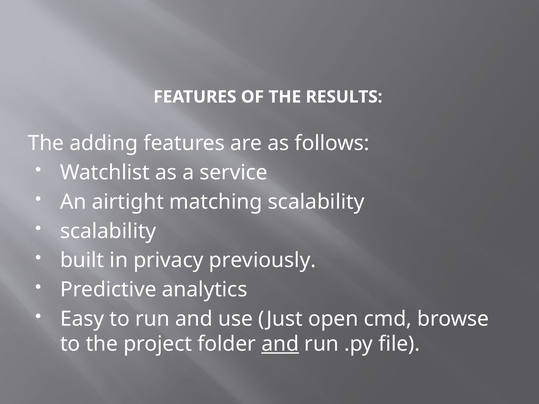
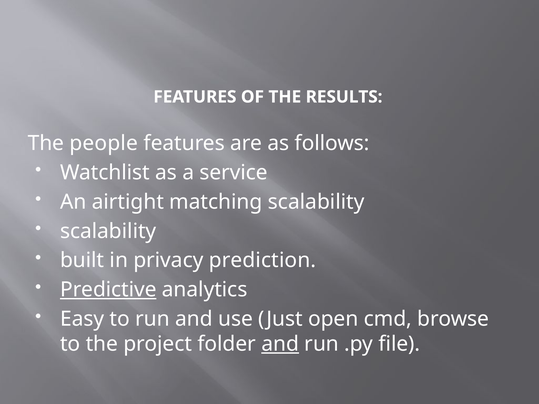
adding: adding -> people (104, 143)
previously: previously -> prediction (262, 261)
Predictive underline: none -> present (108, 290)
